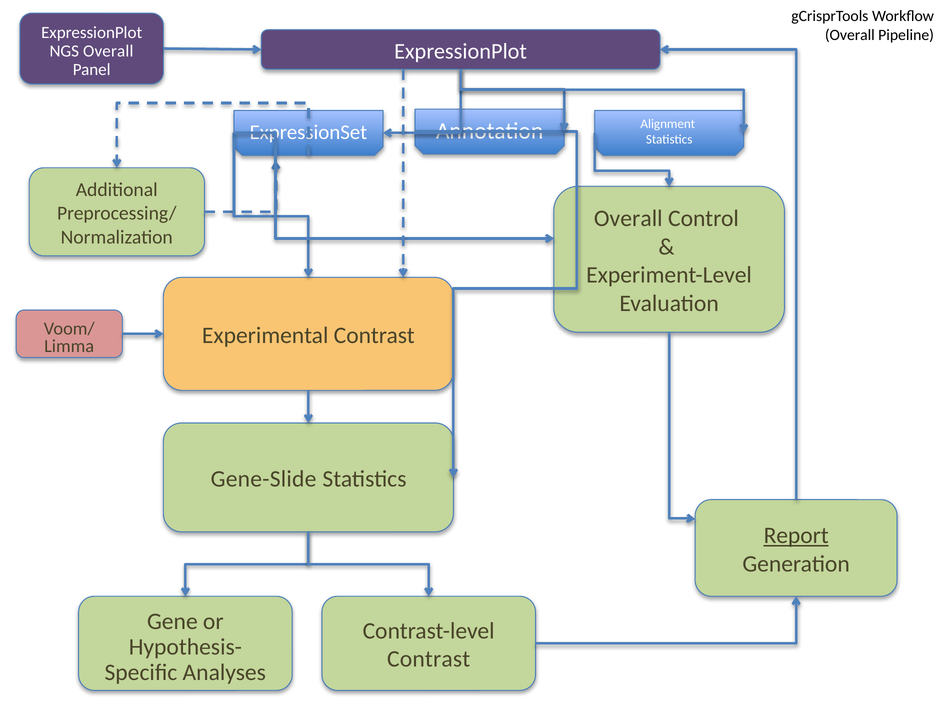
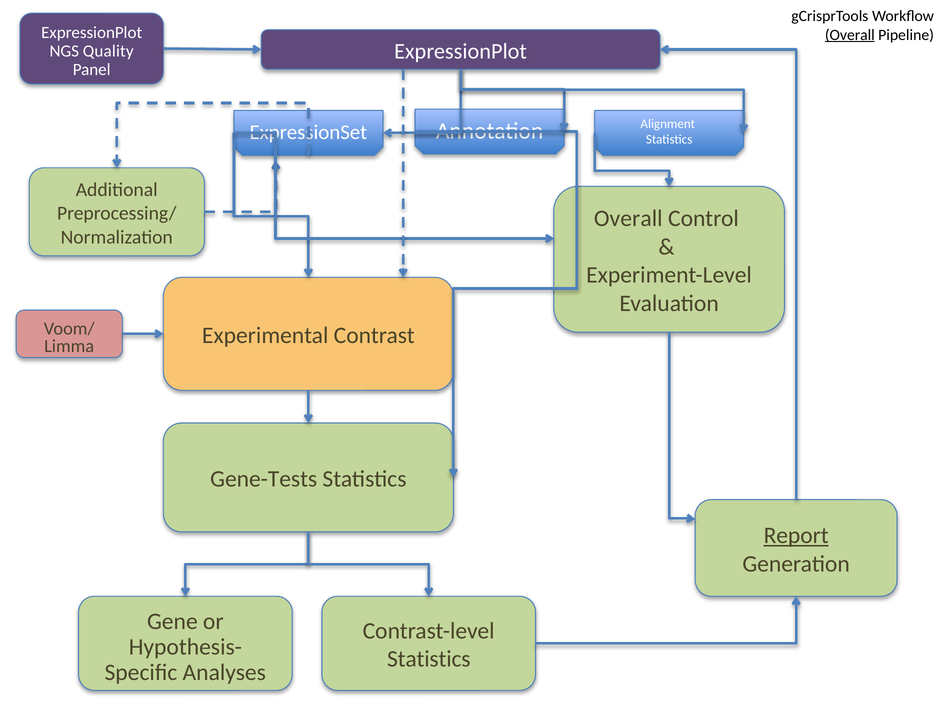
Overall underline: none -> present (850, 35)
NGS Overall: Overall -> Quality (108, 51)
Gene-Slide: Gene-Slide -> Gene-Tests (264, 479)
Contrast: Contrast -> Statistics (429, 659)
